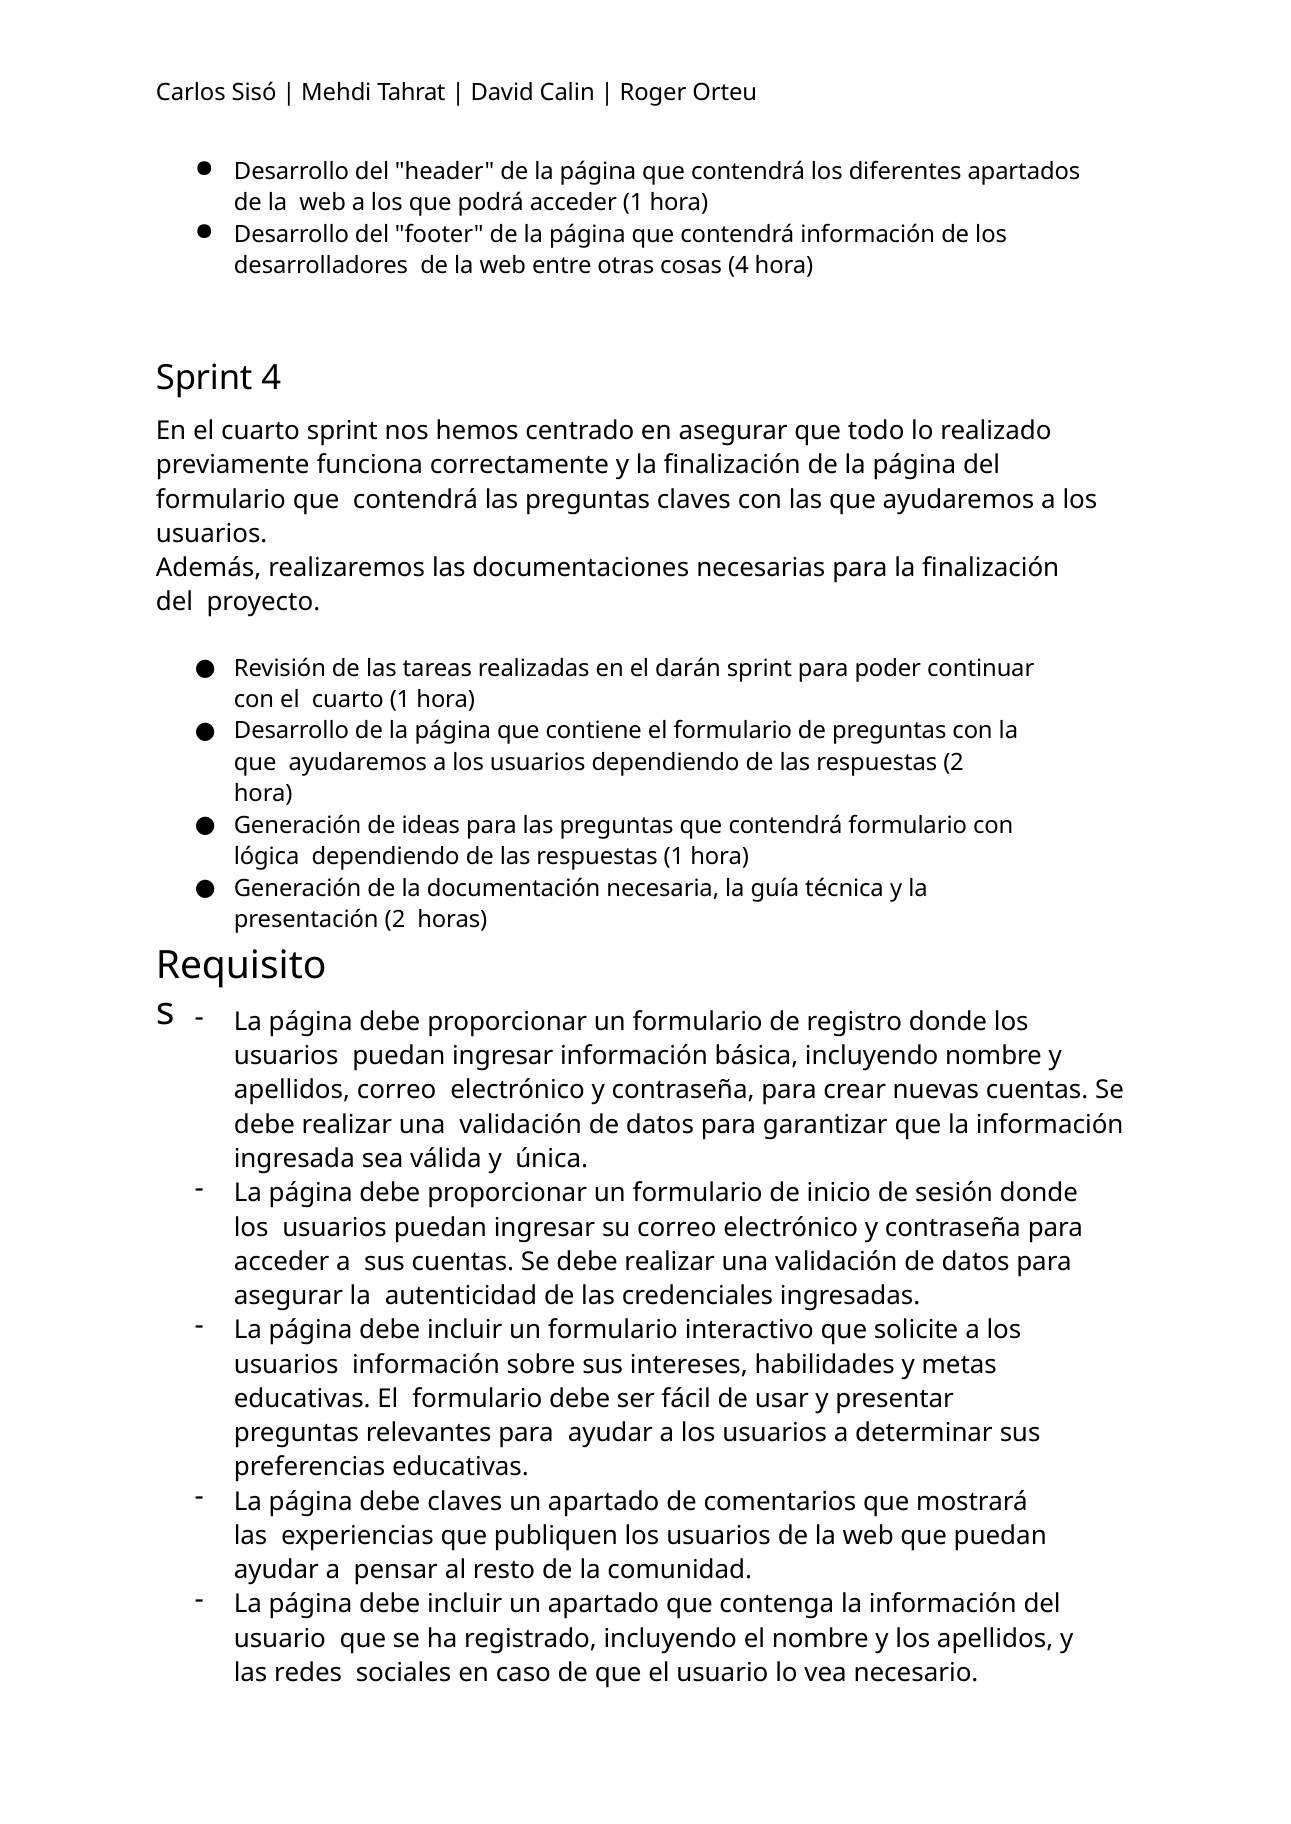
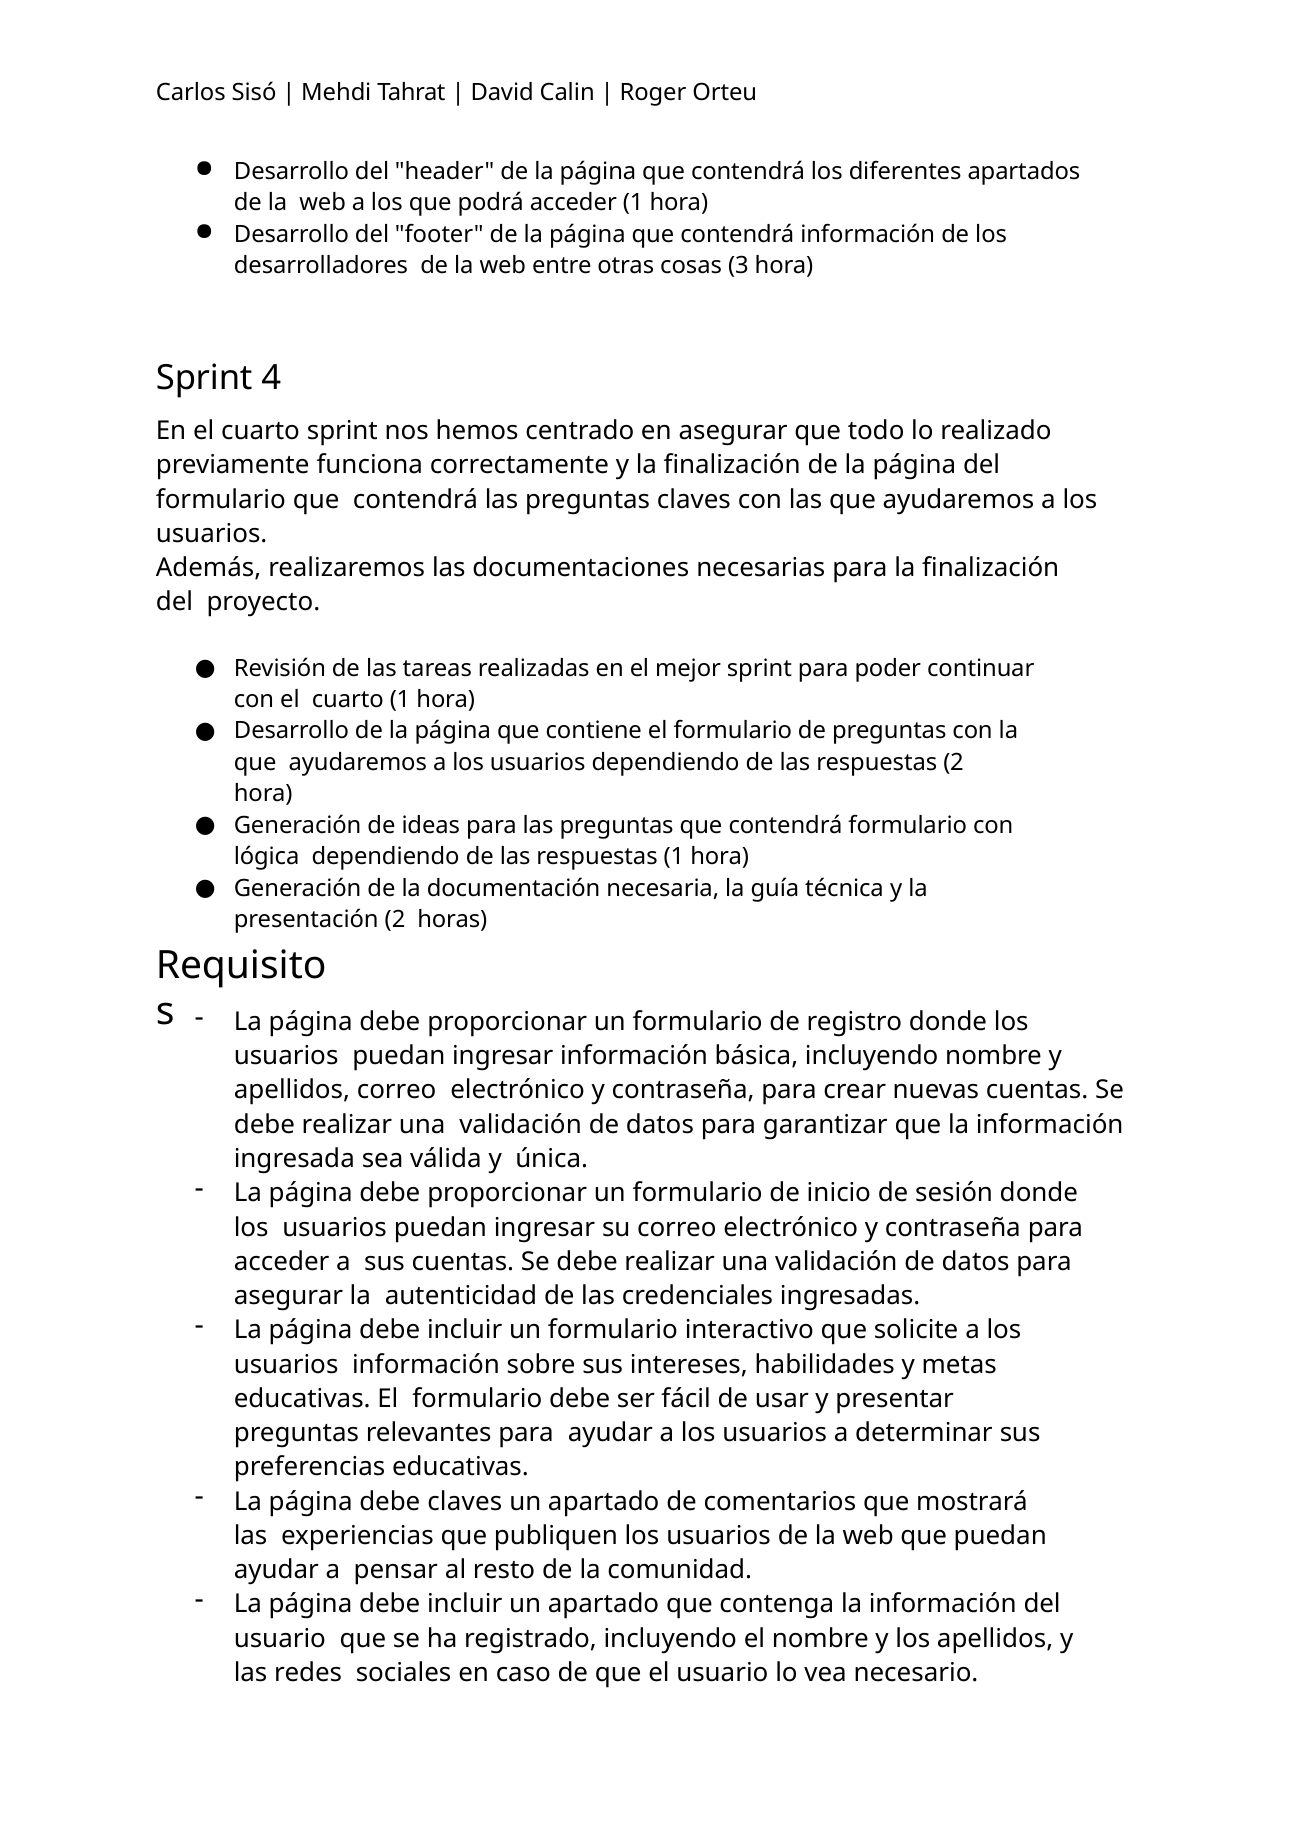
cosas 4: 4 -> 3 (738, 266)
darán: darán -> mejor (688, 668)
